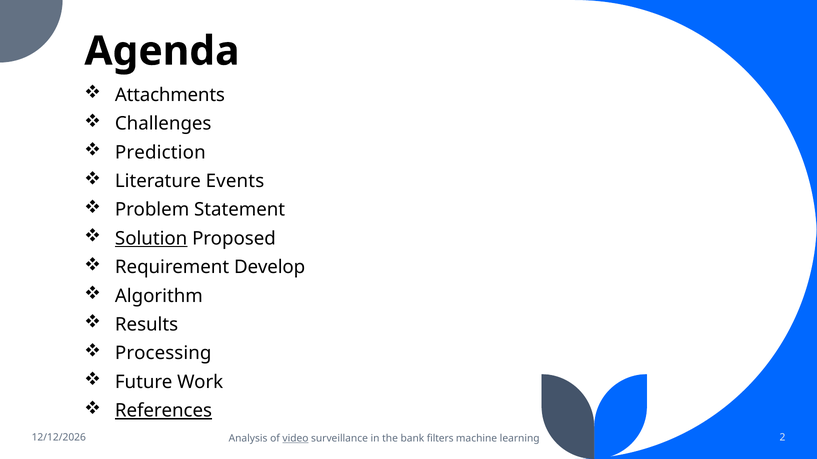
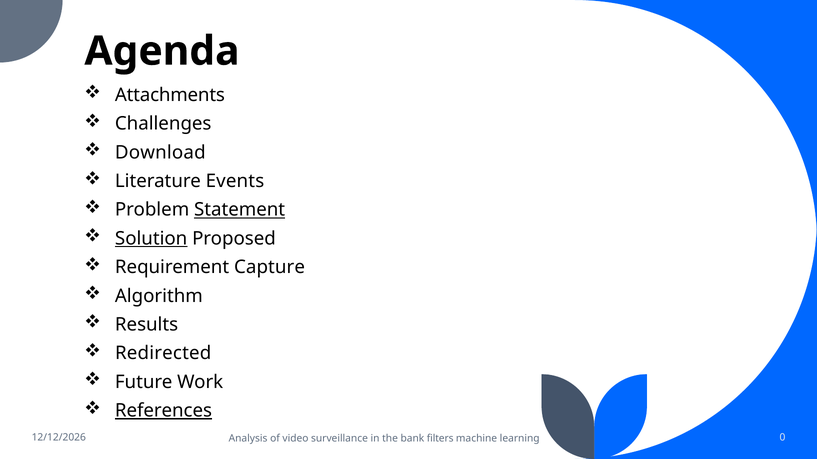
Prediction: Prediction -> Download (160, 153)
Statement underline: none -> present (240, 210)
Develop: Develop -> Capture (269, 268)
Processing: Processing -> Redirected (163, 354)
video underline: present -> none (295, 439)
2: 2 -> 0 (782, 438)
